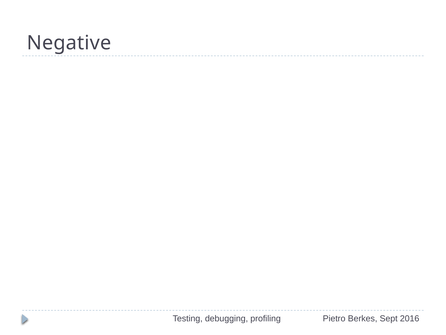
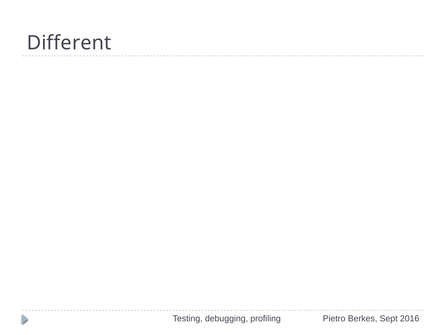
Negative: Negative -> Different (69, 43)
